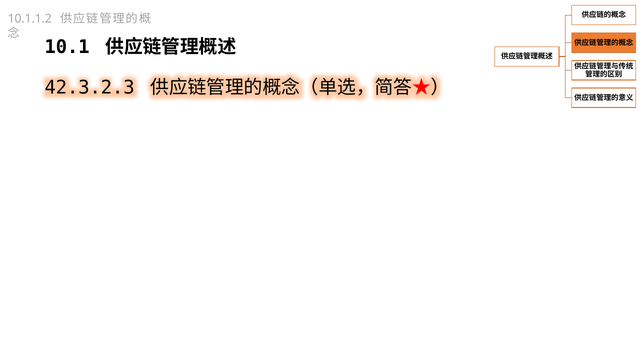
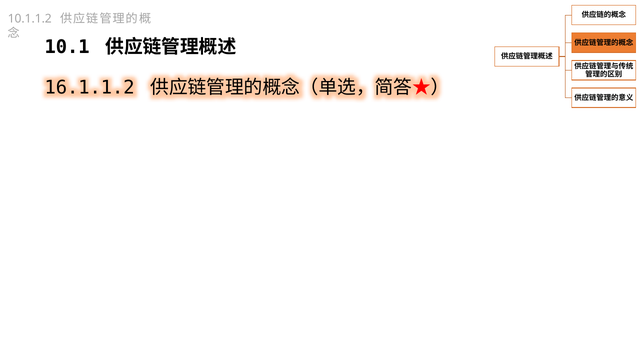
42.3.2.3: 42.3.2.3 -> 16.1.1.2 (90, 87)
